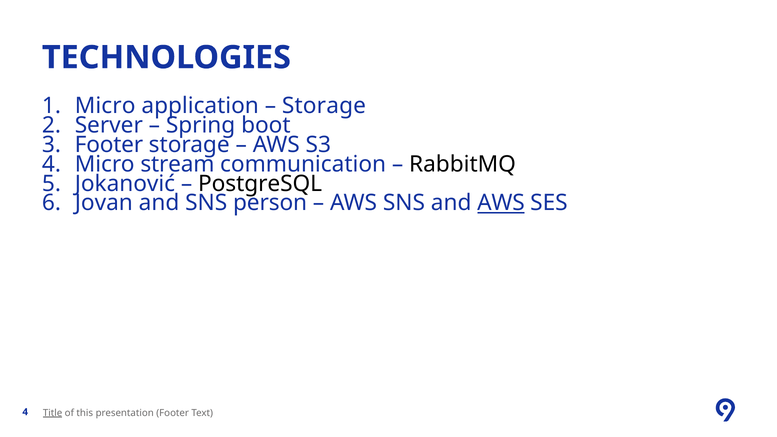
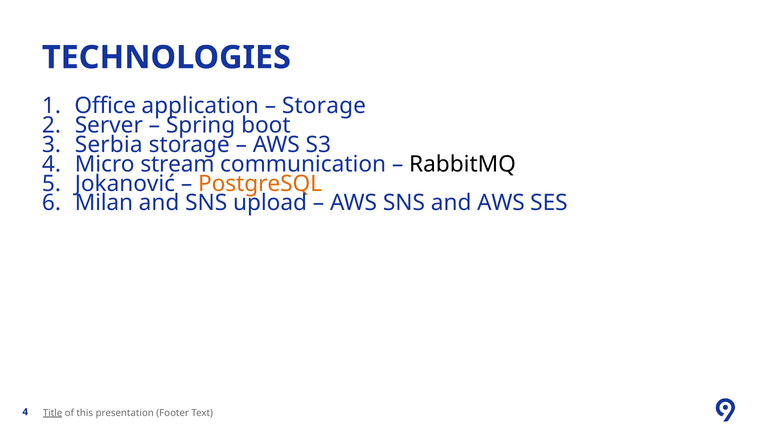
Micro: Micro -> Office (105, 106)
Footer: Footer -> Serbia (109, 145)
PostgreSQL colour: black -> orange (260, 184)
Jovan: Jovan -> Milan (104, 203)
person: person -> upload (270, 203)
AWS underline: present -> none (501, 203)
